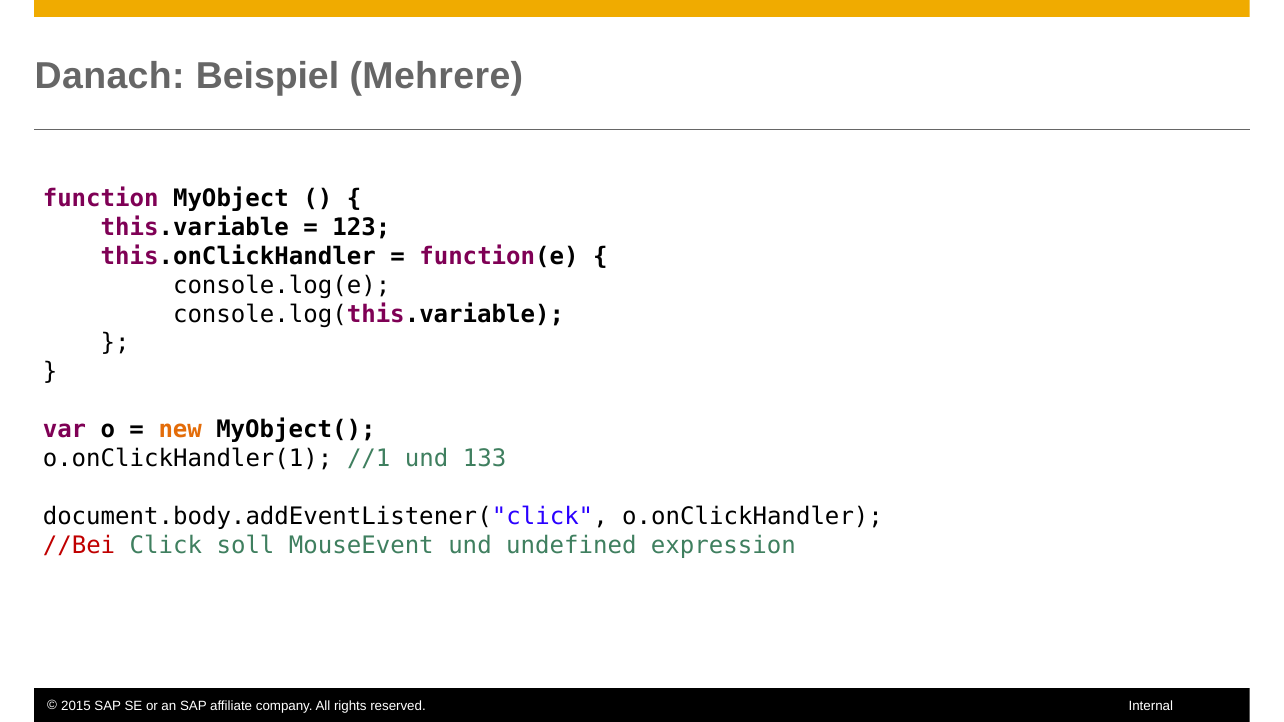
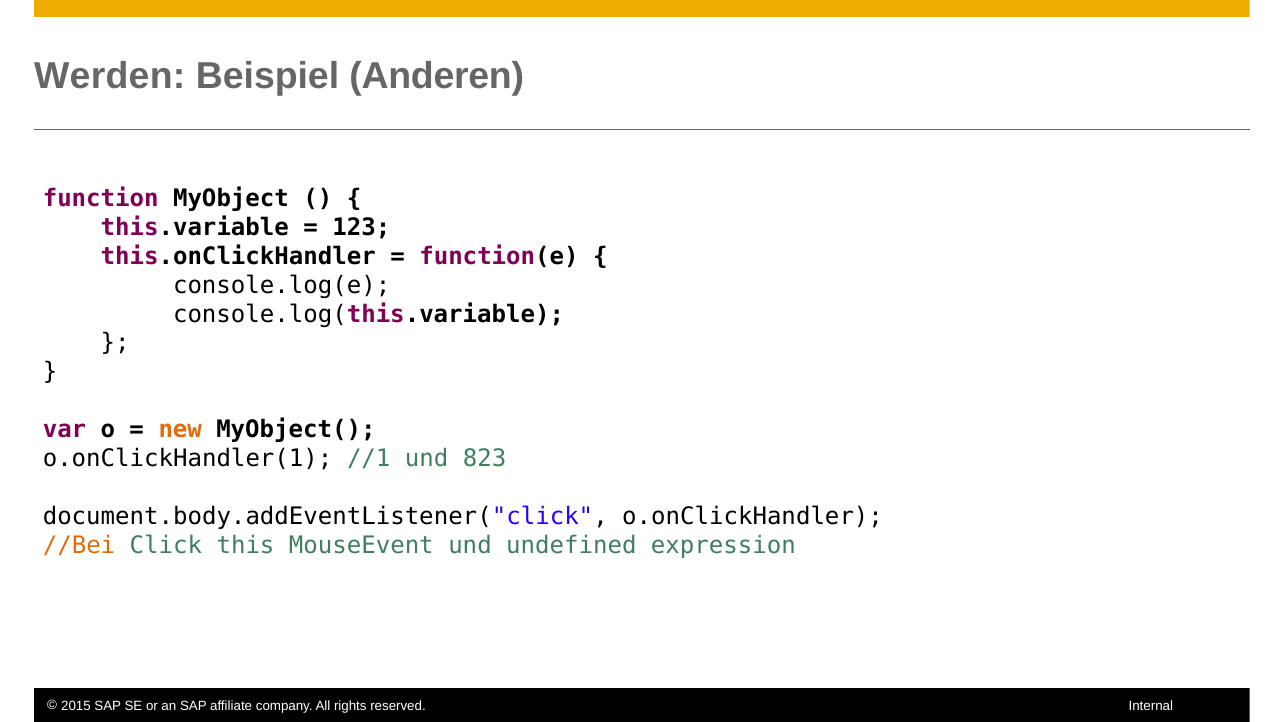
Danach: Danach -> Werden (110, 76)
Mehrere: Mehrere -> Anderen (437, 76)
133: 133 -> 823 (485, 459)
//Bei colour: red -> orange (79, 545)
soll: soll -> this (246, 545)
